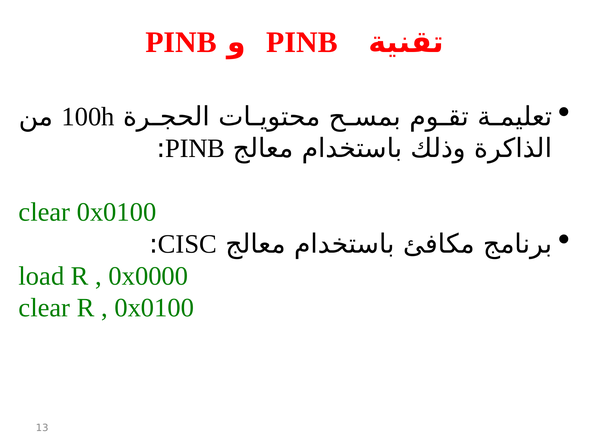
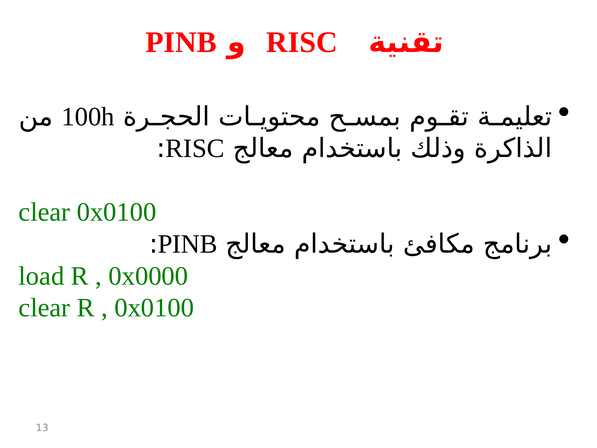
PINB: PINB -> RISC (302, 42)
PINB: PINB -> RISC (195, 148)
CISC: CISC -> PINB (188, 244)
